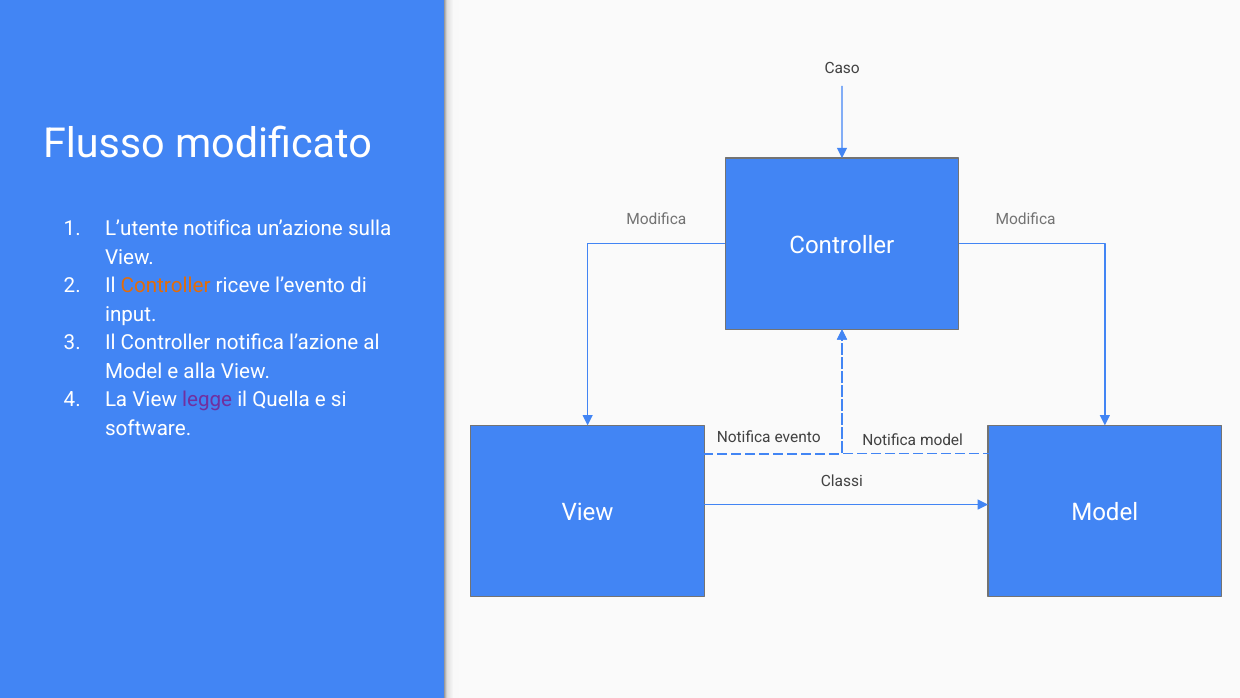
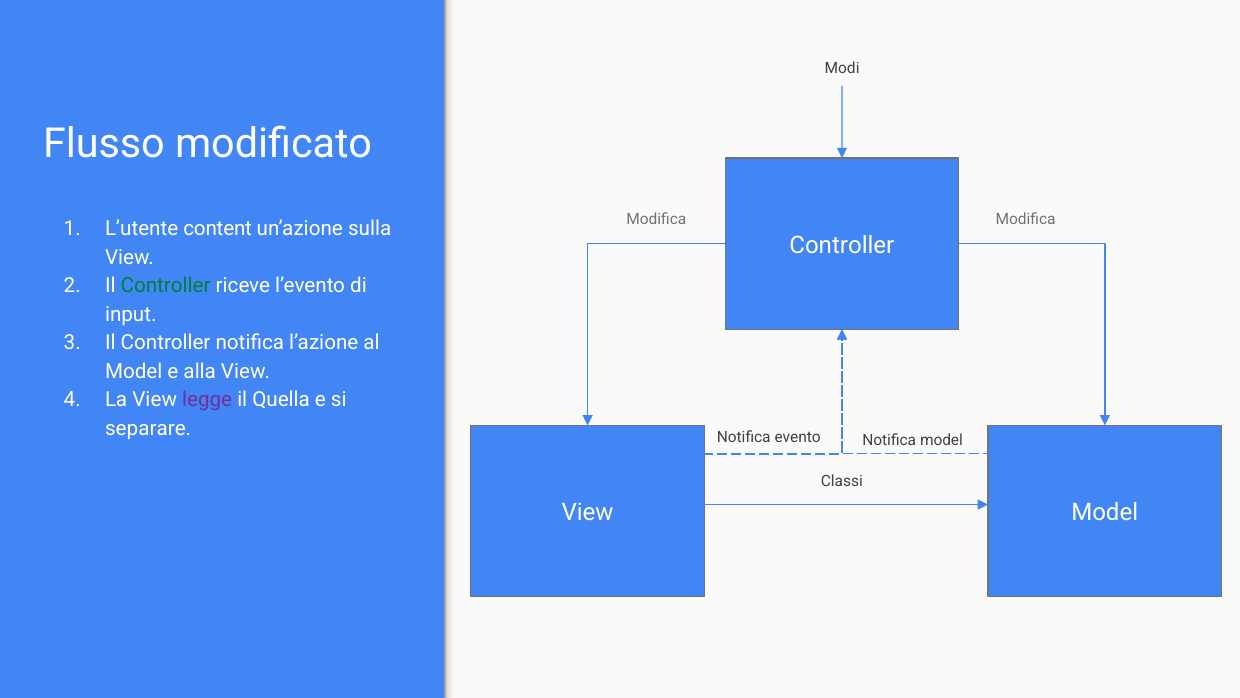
Caso: Caso -> Modi (842, 68)
L’utente notifica: notifica -> content (218, 229)
Controller colour: orange -> green (166, 286)
software: software -> separare (148, 428)
